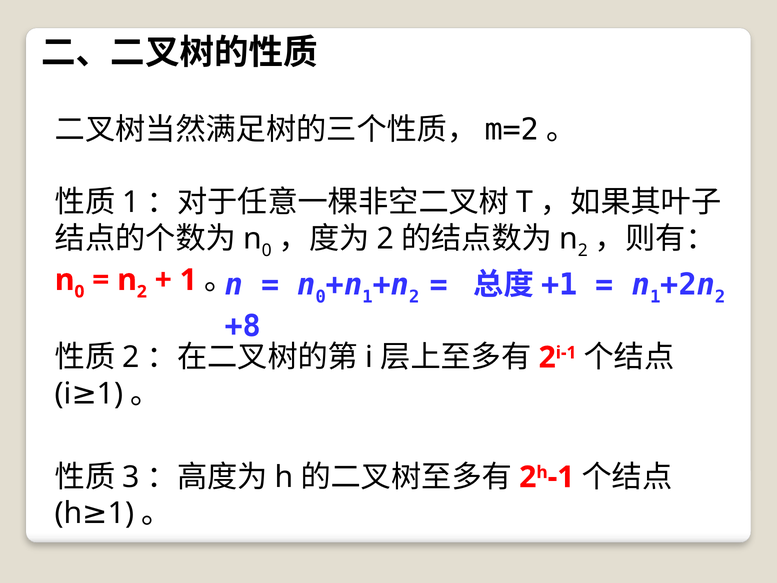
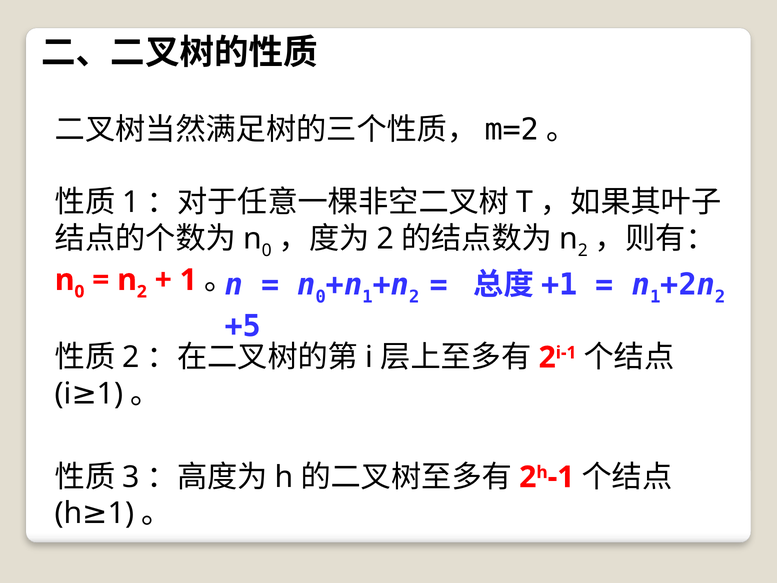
+8: +8 -> +5 (243, 326)
